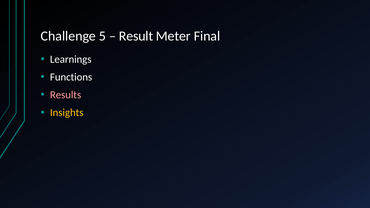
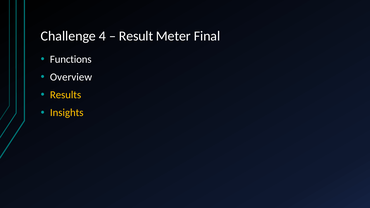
5: 5 -> 4 (102, 36)
Learnings: Learnings -> Functions (71, 59)
Functions: Functions -> Overview (71, 77)
Results colour: pink -> yellow (66, 95)
